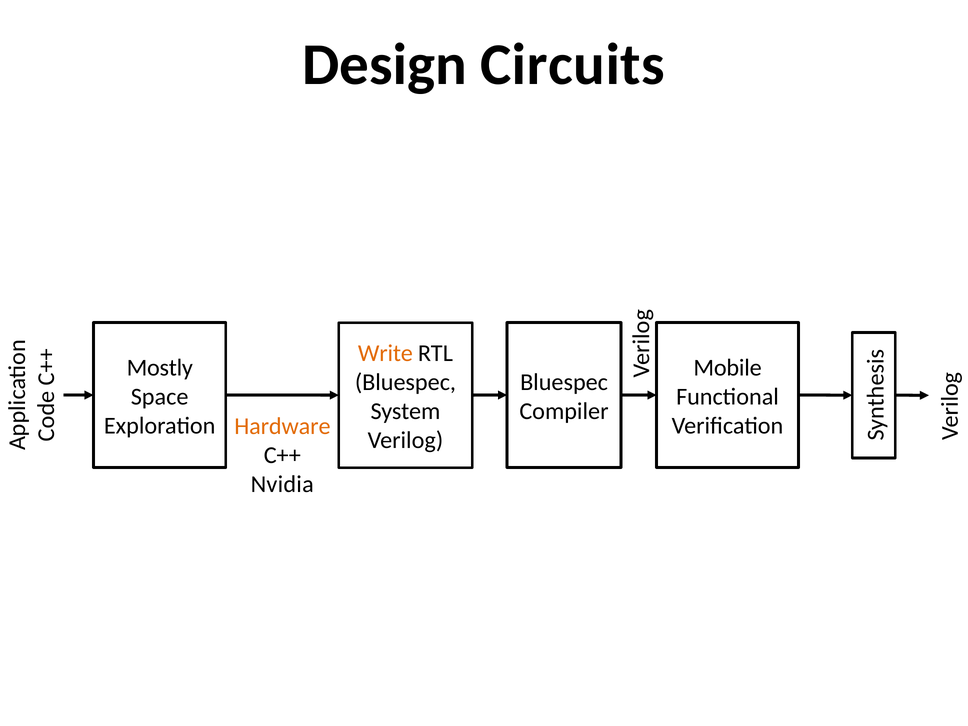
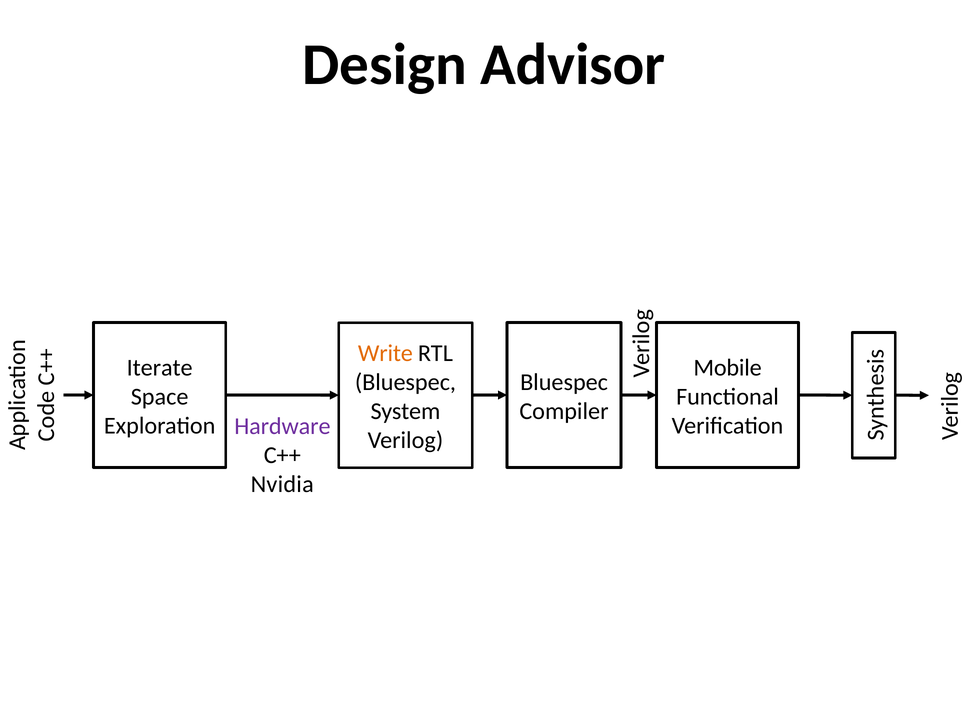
Circuits: Circuits -> Advisor (573, 65)
Mostly: Mostly -> Iterate (160, 368)
Hardware colour: orange -> purple (282, 426)
